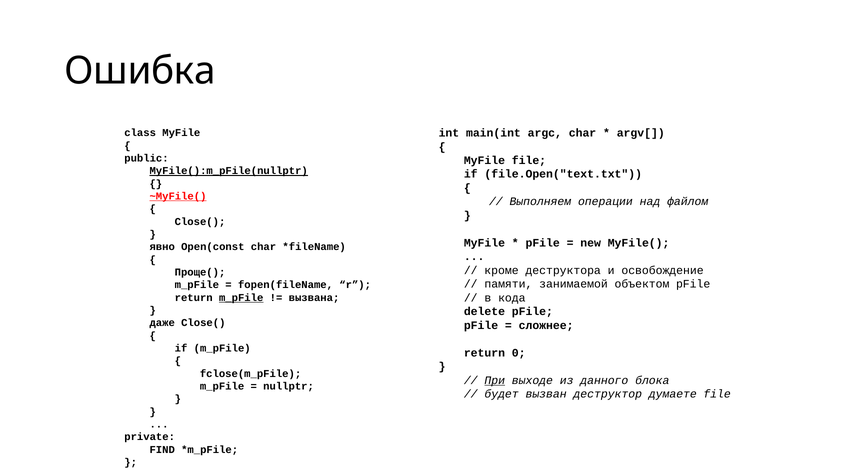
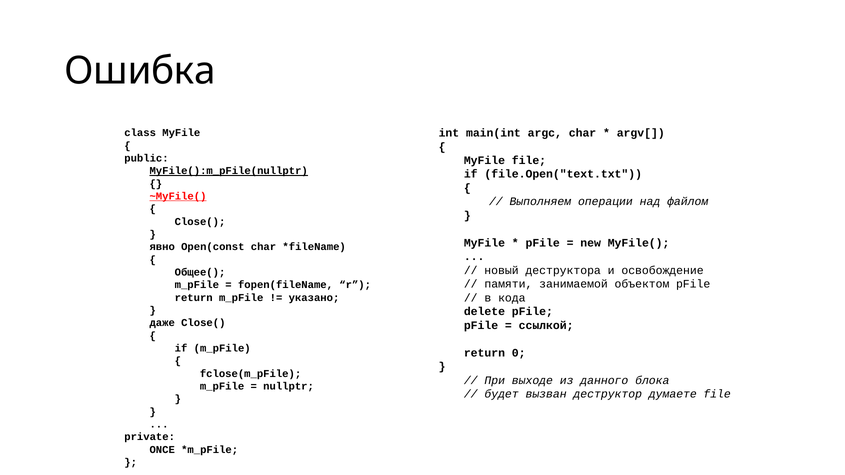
кроме: кроме -> новый (502, 271)
Проще(: Проще( -> Общее( (200, 272)
m_pFile underline: present -> none (241, 298)
вызвана: вызвана -> указано (314, 298)
сложнее: сложнее -> ссылкой (546, 326)
При underline: present -> none (495, 381)
FIND: FIND -> ONCE (162, 450)
